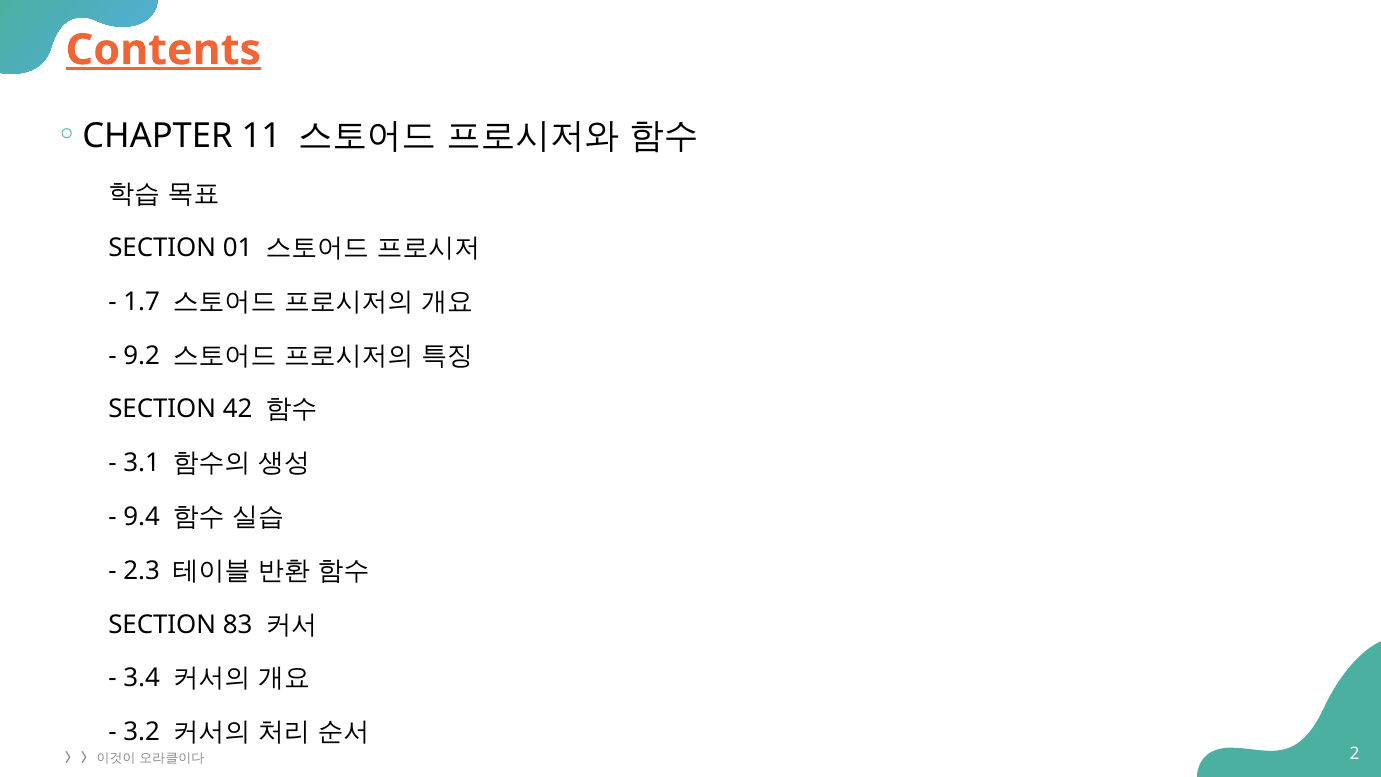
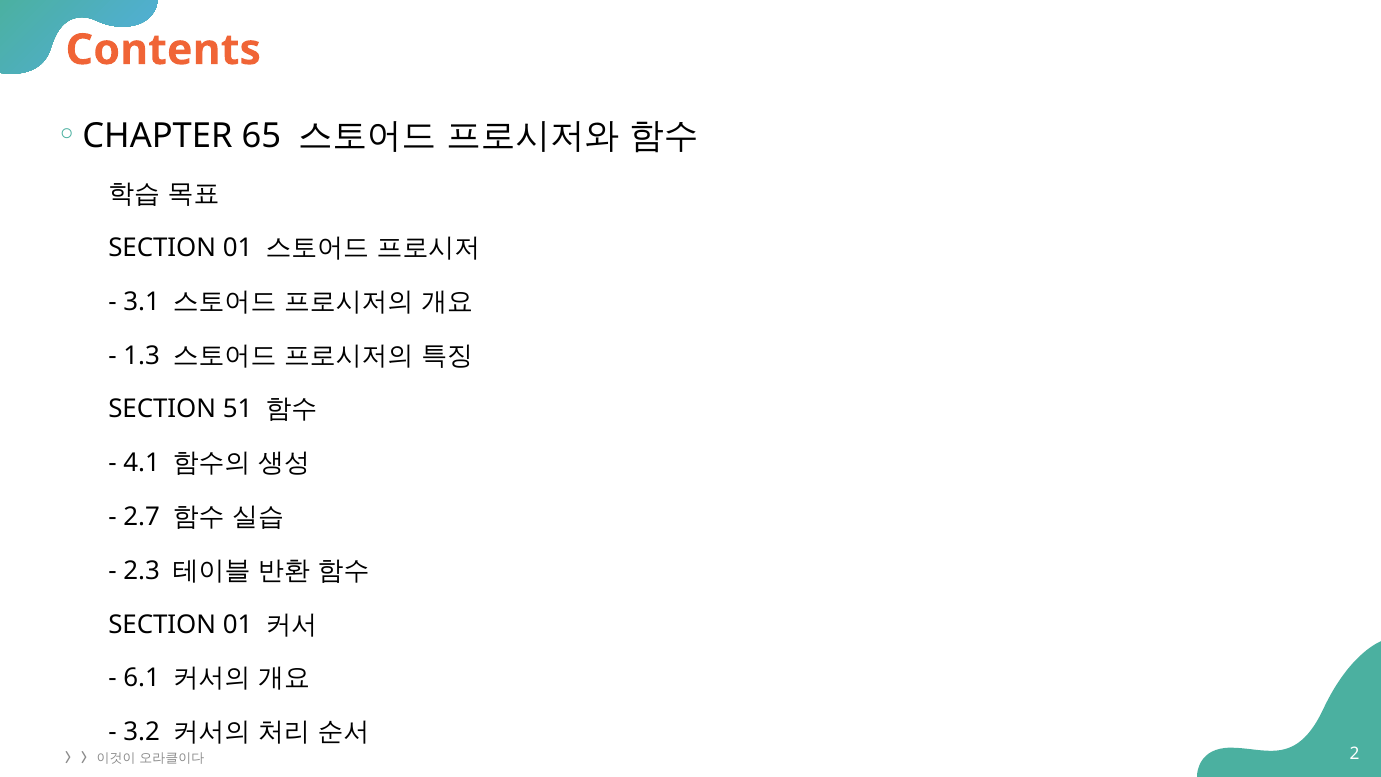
Contents underline: present -> none (163, 50)
11: 11 -> 65 (261, 136)
1.7: 1.7 -> 3.1 (142, 302)
9.2: 9.2 -> 1.3 (142, 355)
42: 42 -> 51 (238, 409)
3.1: 3.1 -> 4.1 (142, 463)
9.4: 9.4 -> 2.7 (142, 517)
83: 83 -> 01 (238, 624)
3.4: 3.4 -> 6.1 (142, 678)
